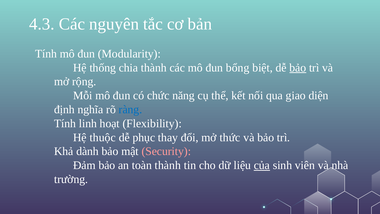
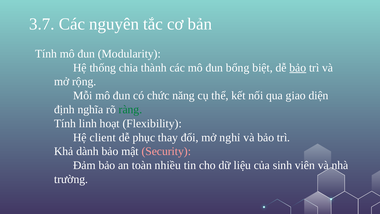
4.3: 4.3 -> 3.7 (42, 24)
ràng colour: blue -> green (130, 109)
thuộc: thuộc -> client (103, 137)
thức: thức -> nghỉ (230, 137)
toàn thành: thành -> nhiều (168, 165)
của underline: present -> none (262, 165)
